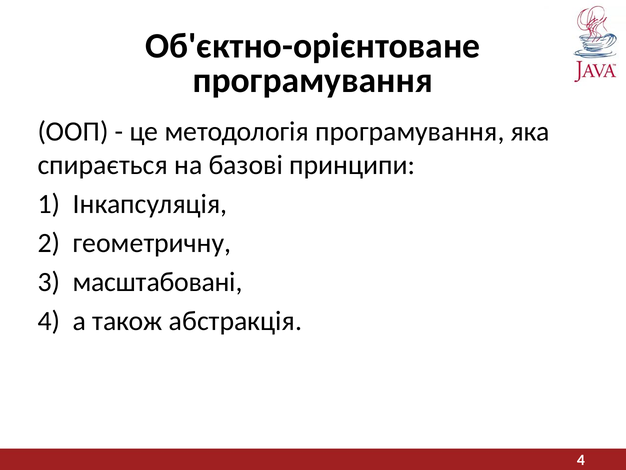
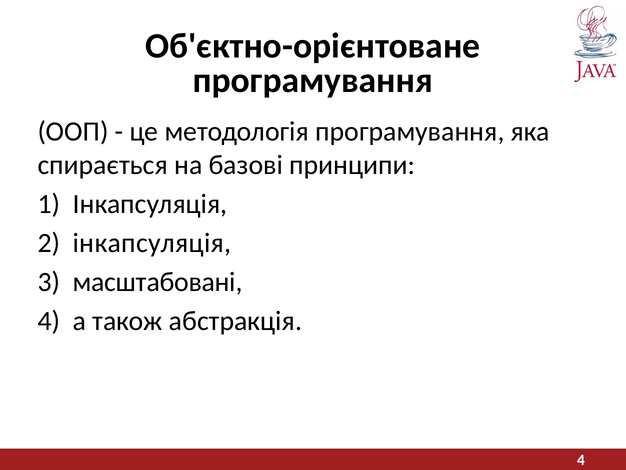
геометричну: геометричну -> інкапсуляція (152, 243)
